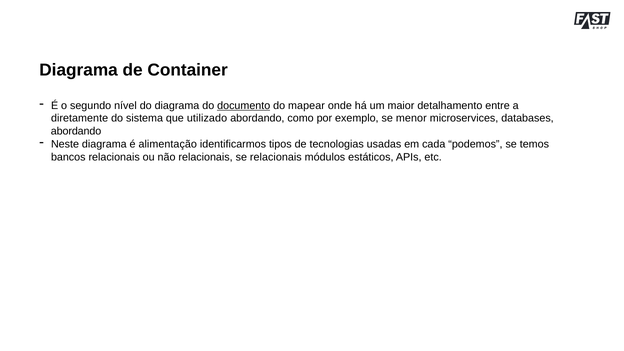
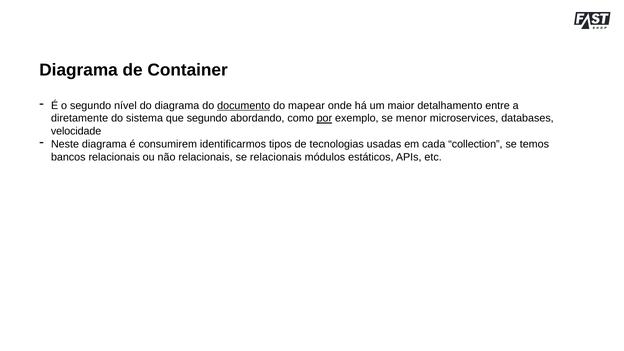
que utilizado: utilizado -> segundo (207, 118)
por underline: none -> present (324, 118)
abordando: abordando -> velocidade (76, 131)
alimentação: alimentação -> consumirem (168, 144)
podemos: podemos -> collection (475, 144)
